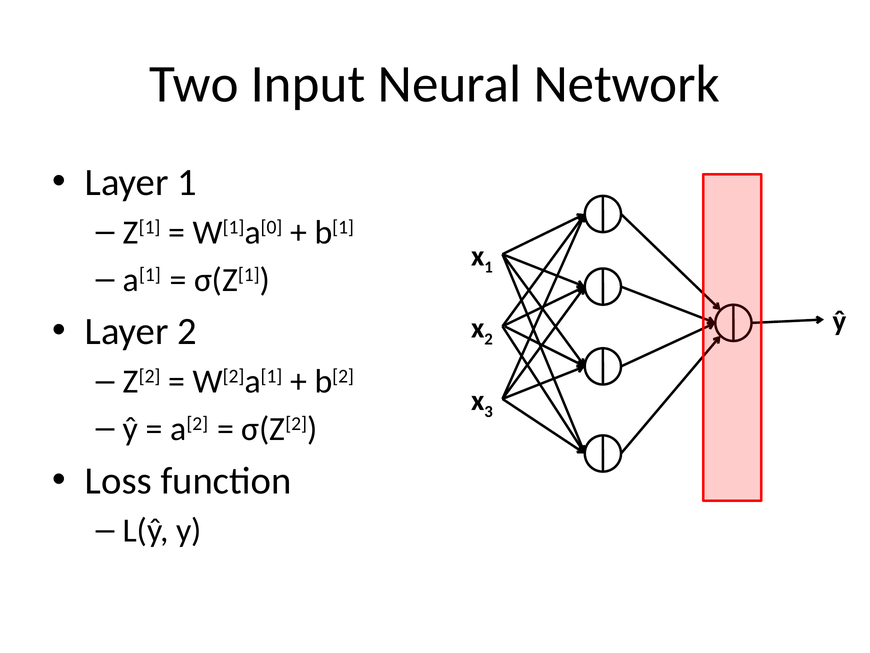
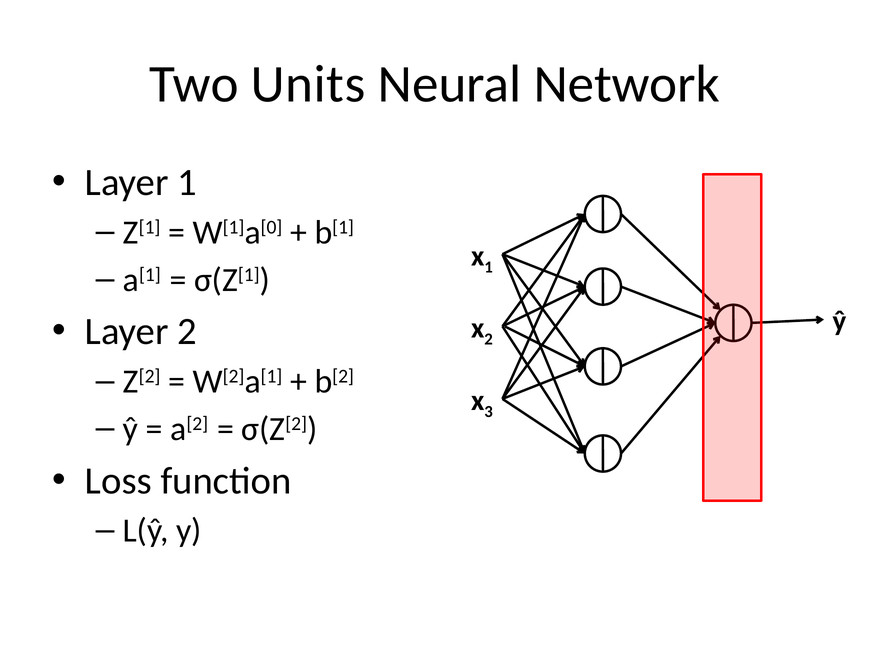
Input: Input -> Units (308, 84)
